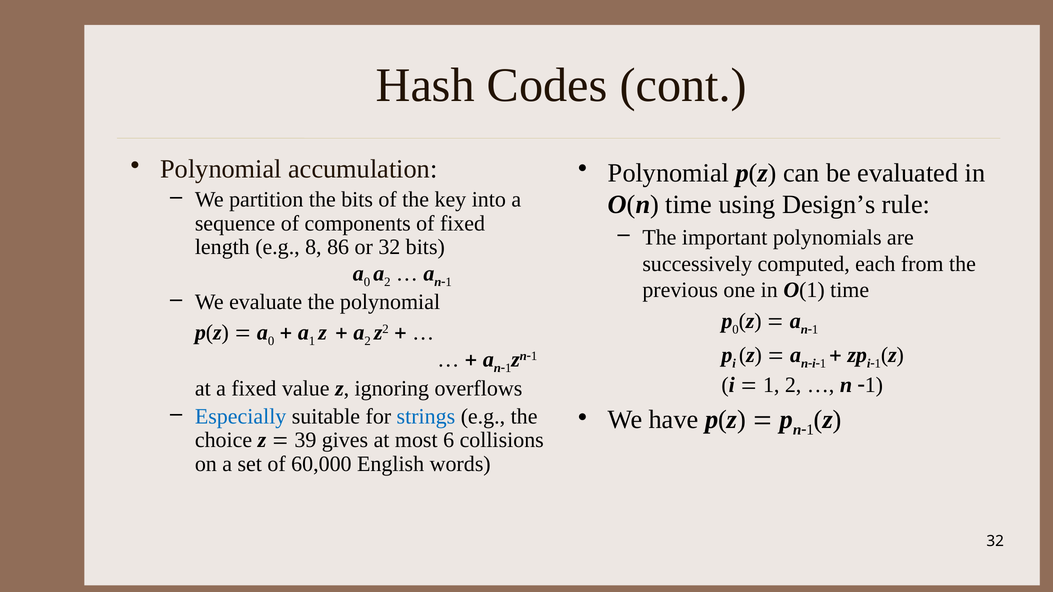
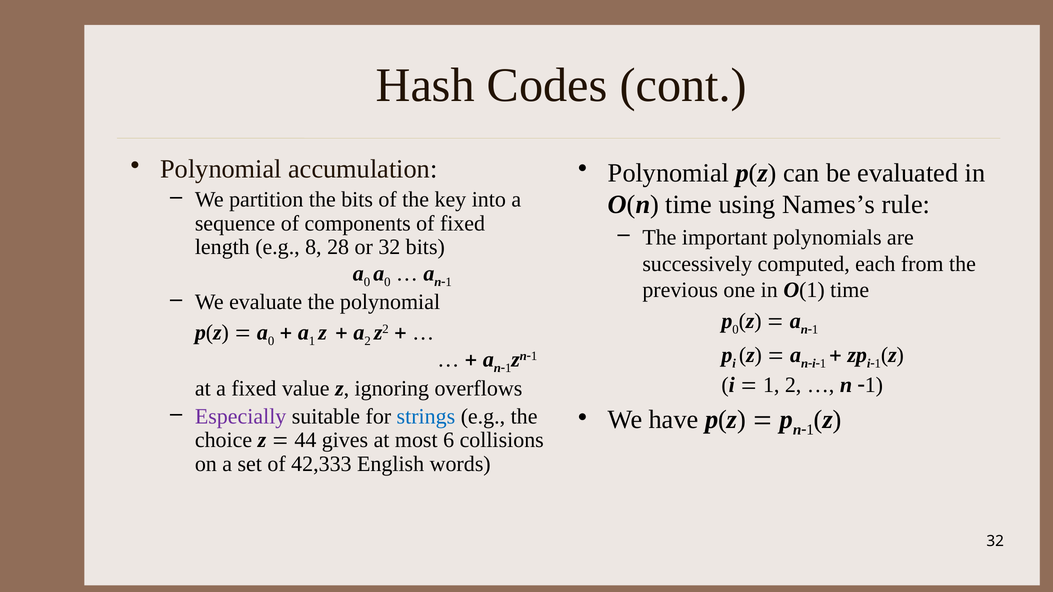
Design’s: Design’s -> Names’s (829, 205)
86: 86 -> 28 (338, 247)
2: 2 -> 0 (387, 282)
Especially colour: blue -> purple (241, 417)
39: 39 -> 44 (305, 440)
60,000: 60,000 -> 42,333 (321, 464)
